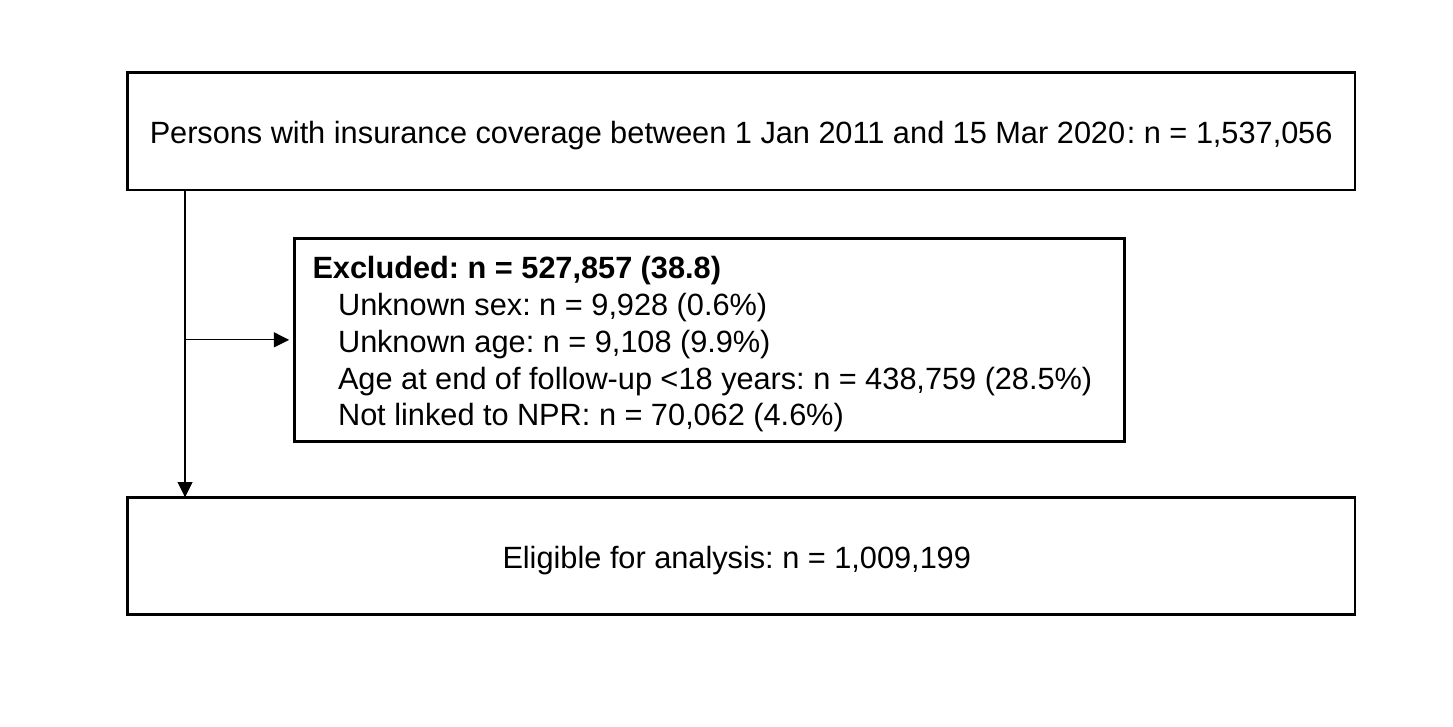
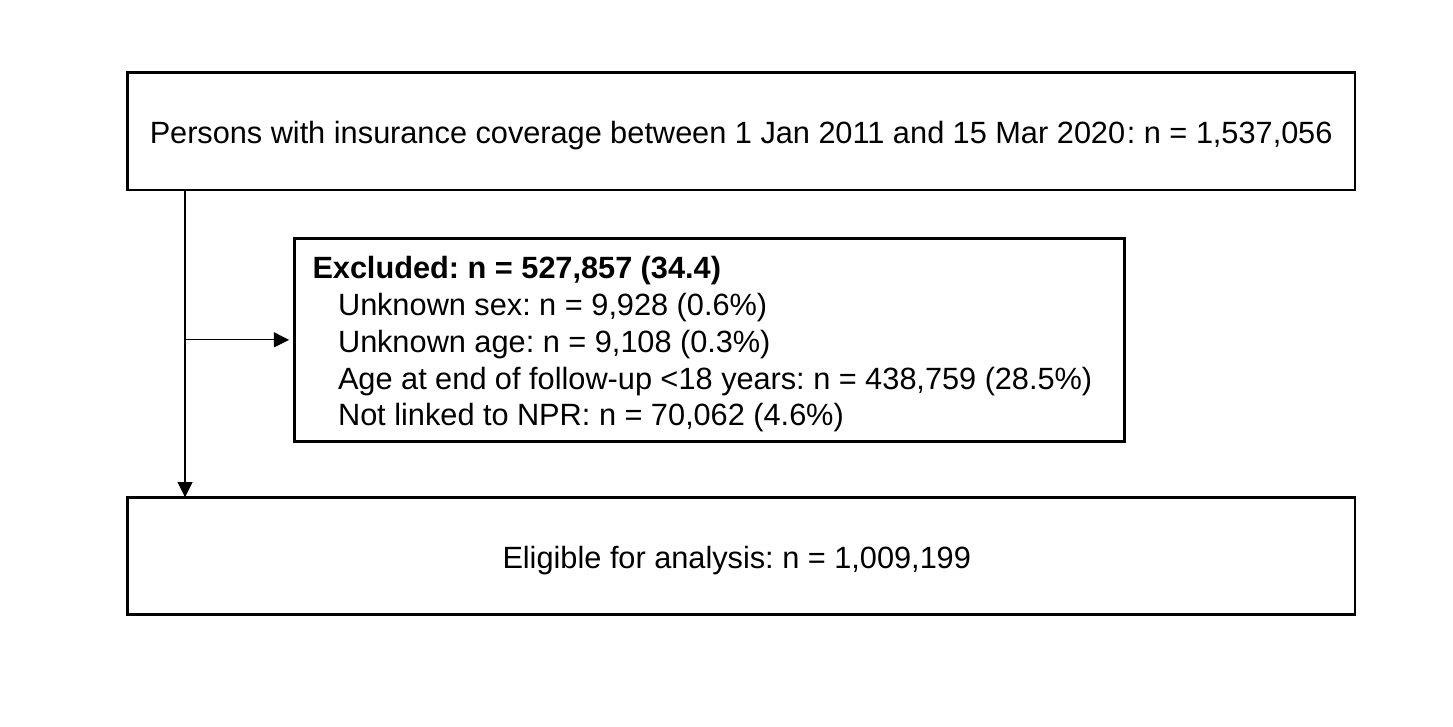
38.8: 38.8 -> 34.4 (681, 268)
9.9%: 9.9% -> 0.3% (725, 342)
